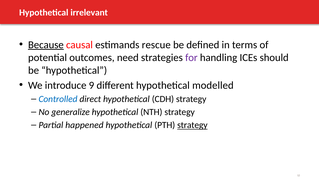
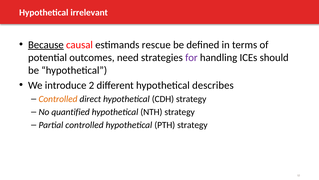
9: 9 -> 2 (91, 85)
modelled: modelled -> describes (213, 85)
Controlled colour: blue -> orange (58, 99)
generalize: generalize -> quantified (71, 112)
Partial happened: happened -> controlled (84, 125)
strategy underline: present -> none (192, 125)
